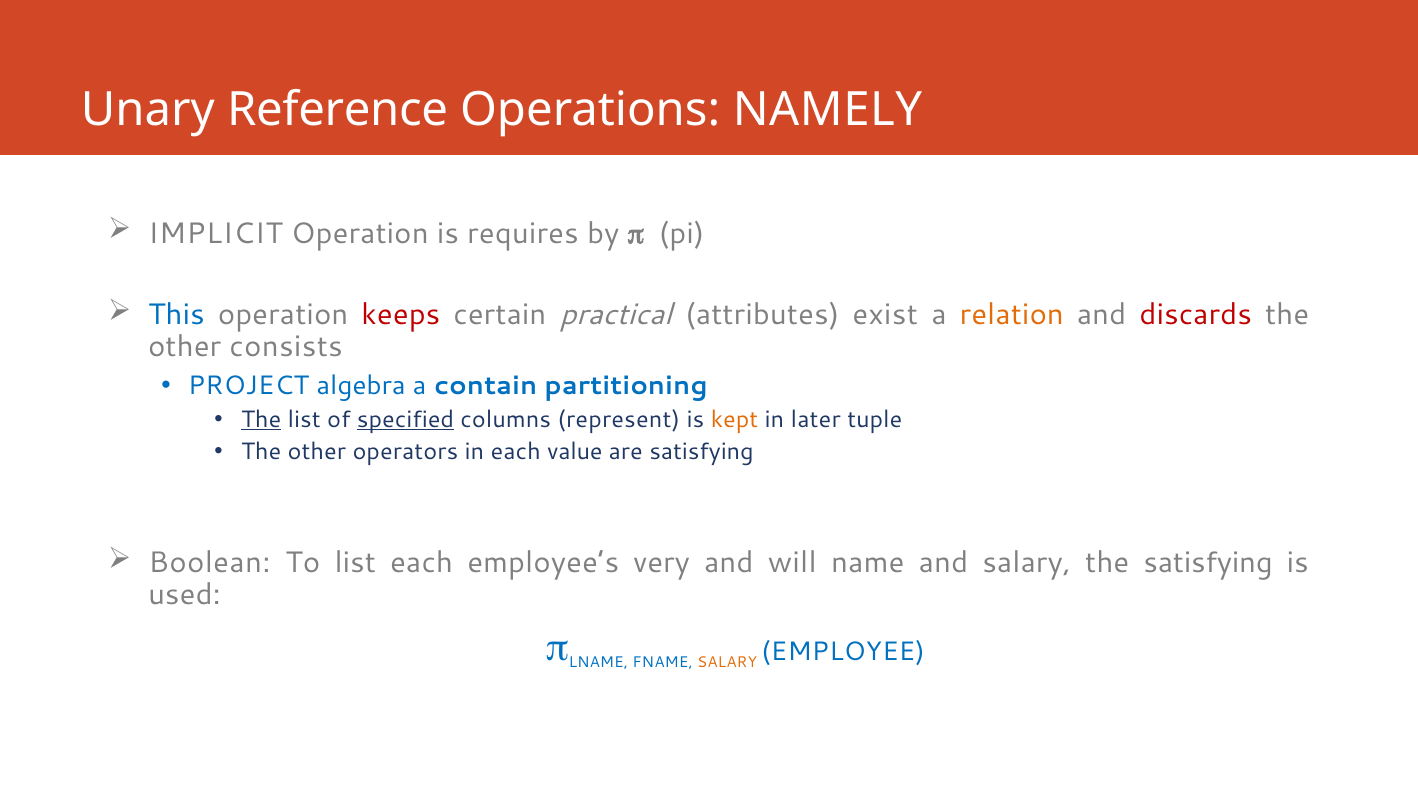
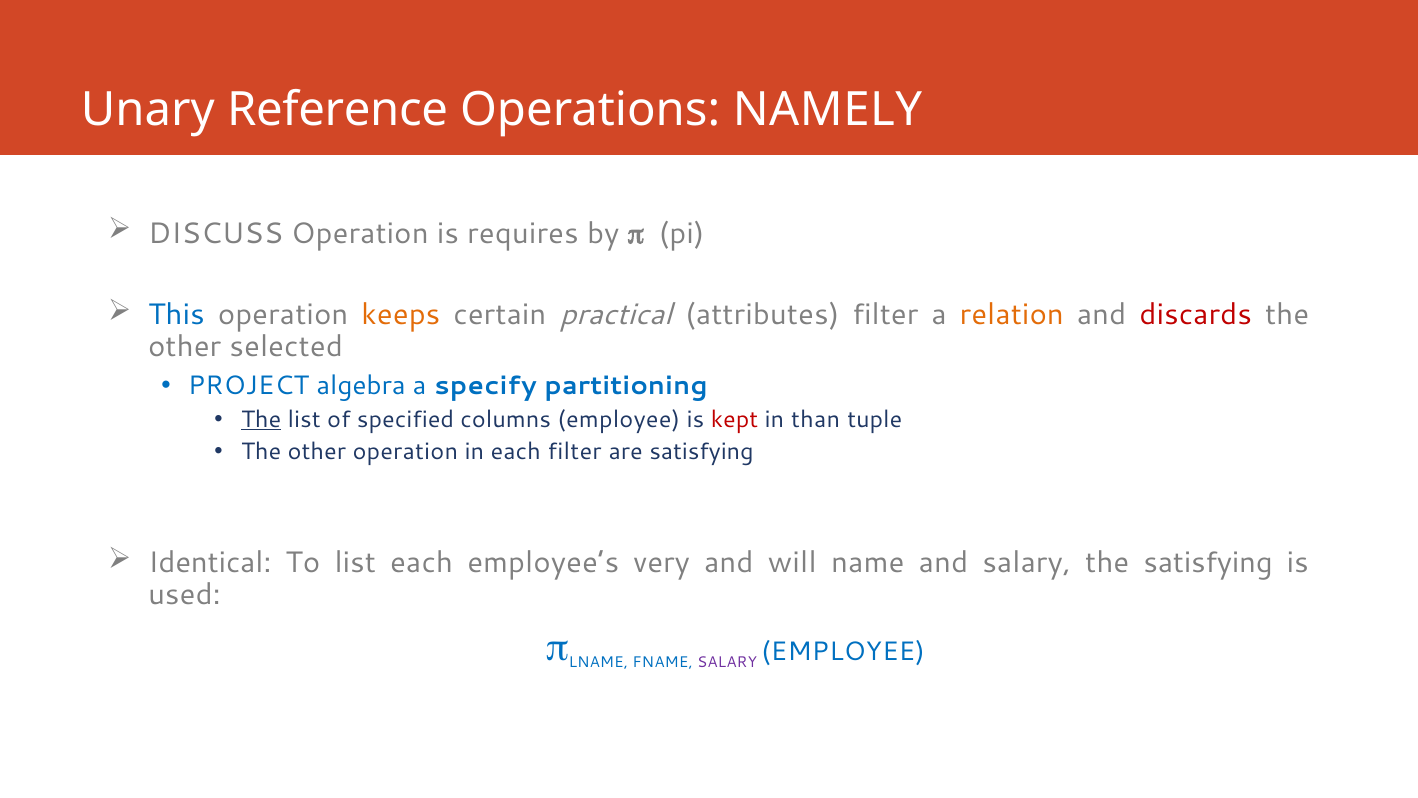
IMPLICIT: IMPLICIT -> DISCUSS (216, 233)
keeps colour: red -> orange (401, 315)
attributes exist: exist -> filter (885, 315)
consists: consists -> selected (286, 347)
contain: contain -> specify (485, 385)
specified underline: present -> none (406, 419)
columns represent: represent -> employee (619, 419)
kept colour: orange -> red (735, 419)
later: later -> than (816, 419)
other operators: operators -> operation (405, 452)
each value: value -> filter (575, 452)
Boolean: Boolean -> Identical (210, 563)
SALARY colour: orange -> purple (727, 662)
